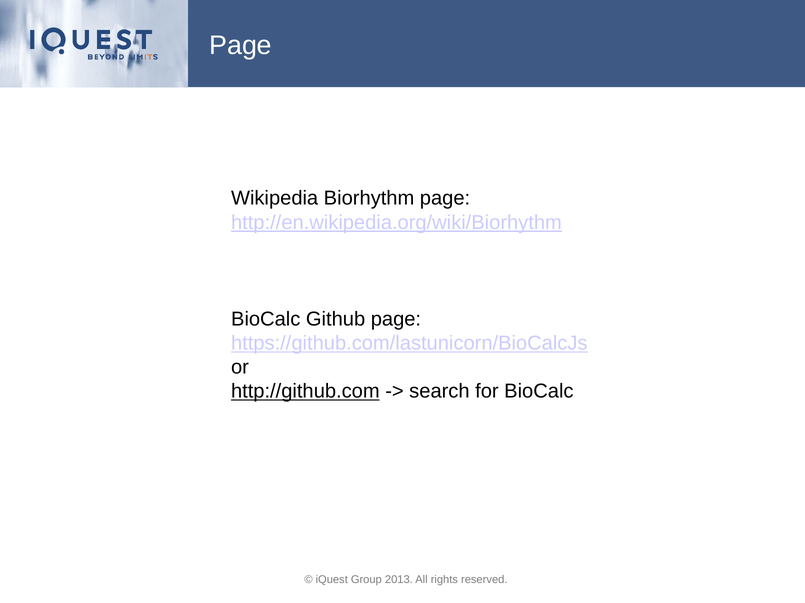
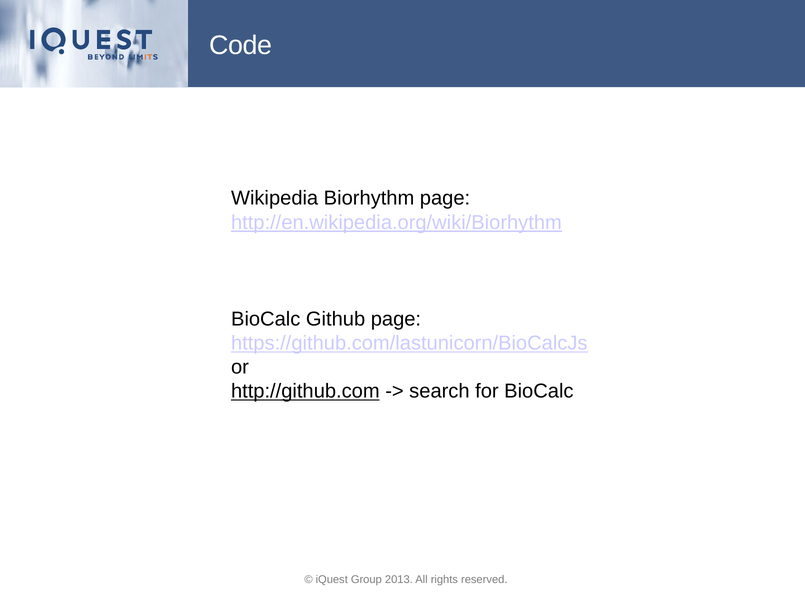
Page: Page -> Code (241, 45)
